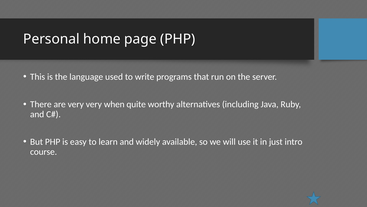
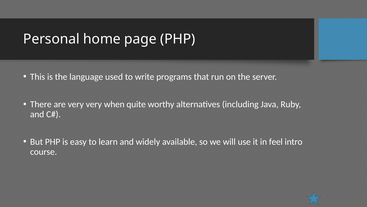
just: just -> feel (276, 141)
